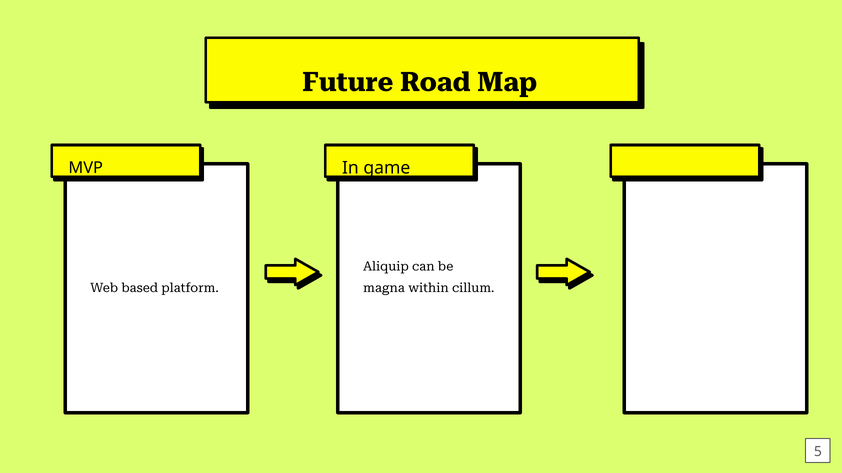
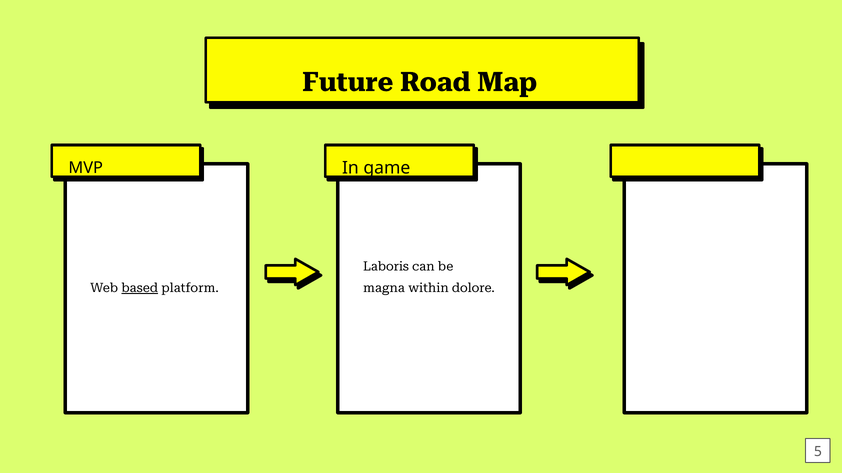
Aliquip: Aliquip -> Laboris (386, 267)
based underline: none -> present (140, 288)
cillum: cillum -> dolore (473, 288)
